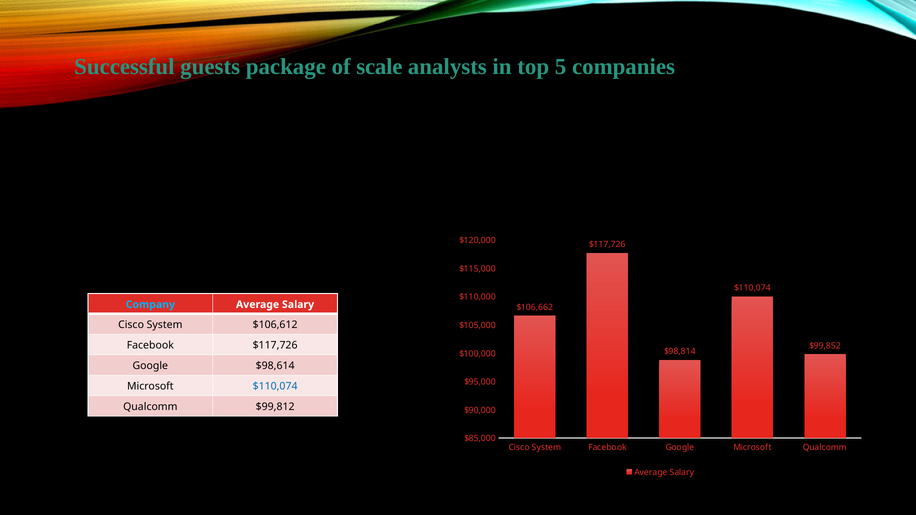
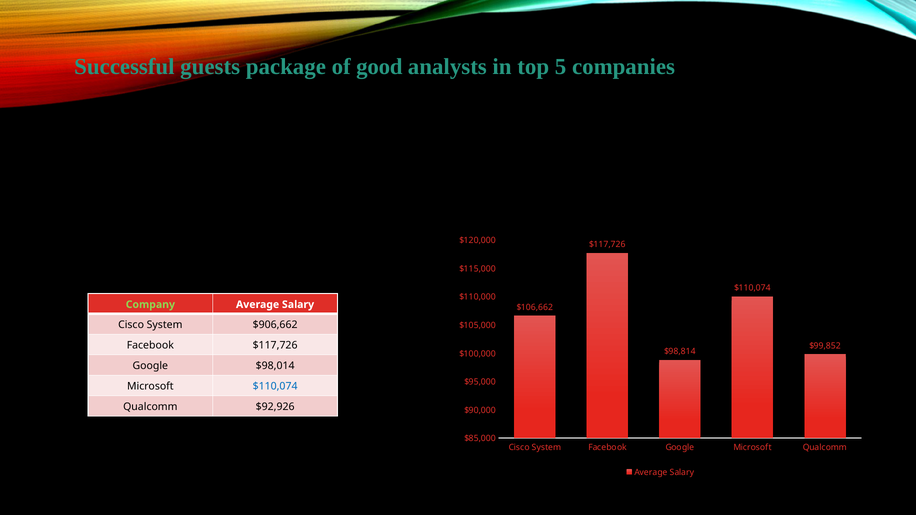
scale: scale -> good (379, 67)
Company colour: light blue -> light green (150, 305)
$106,612: $106,612 -> $906,662 (275, 325)
$98,614: $98,614 -> $98,014 (275, 366)
$99,812: $99,812 -> $92,926 (275, 407)
